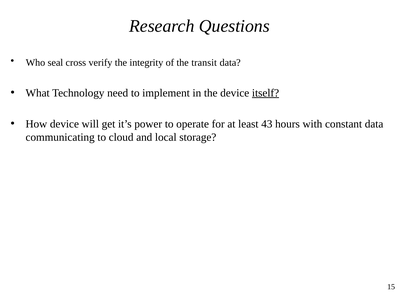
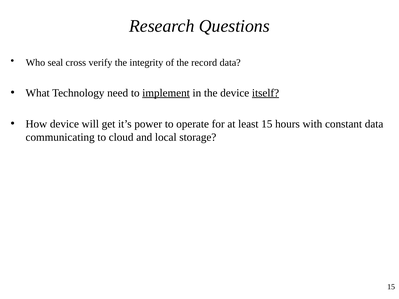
transit: transit -> record (204, 63)
implement underline: none -> present (166, 93)
least 43: 43 -> 15 (267, 124)
